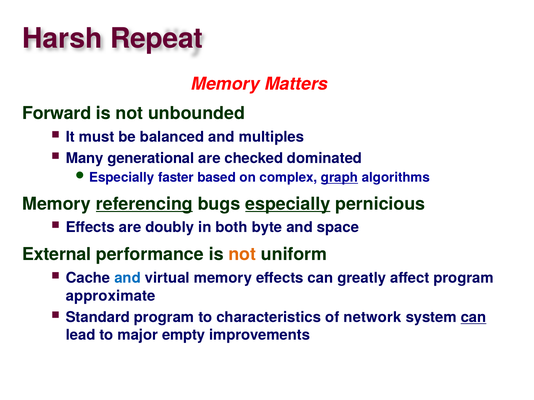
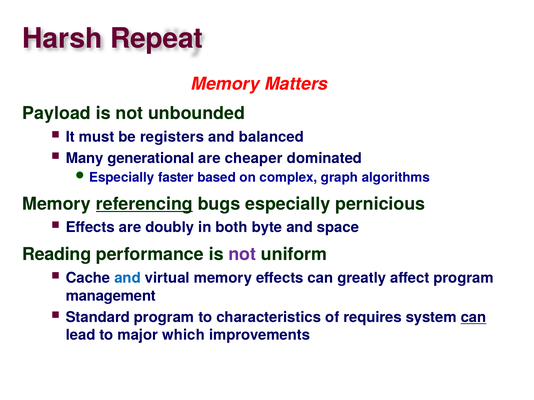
Forward: Forward -> Payload (57, 113)
balanced: balanced -> registers (172, 137)
multiples: multiples -> balanced (271, 137)
checked: checked -> cheaper (254, 158)
graph underline: present -> none (339, 178)
especially underline: present -> none (288, 204)
External: External -> Reading (57, 255)
not colour: orange -> purple (242, 255)
approximate: approximate -> management (111, 296)
network: network -> requires (373, 318)
empty: empty -> which (183, 335)
